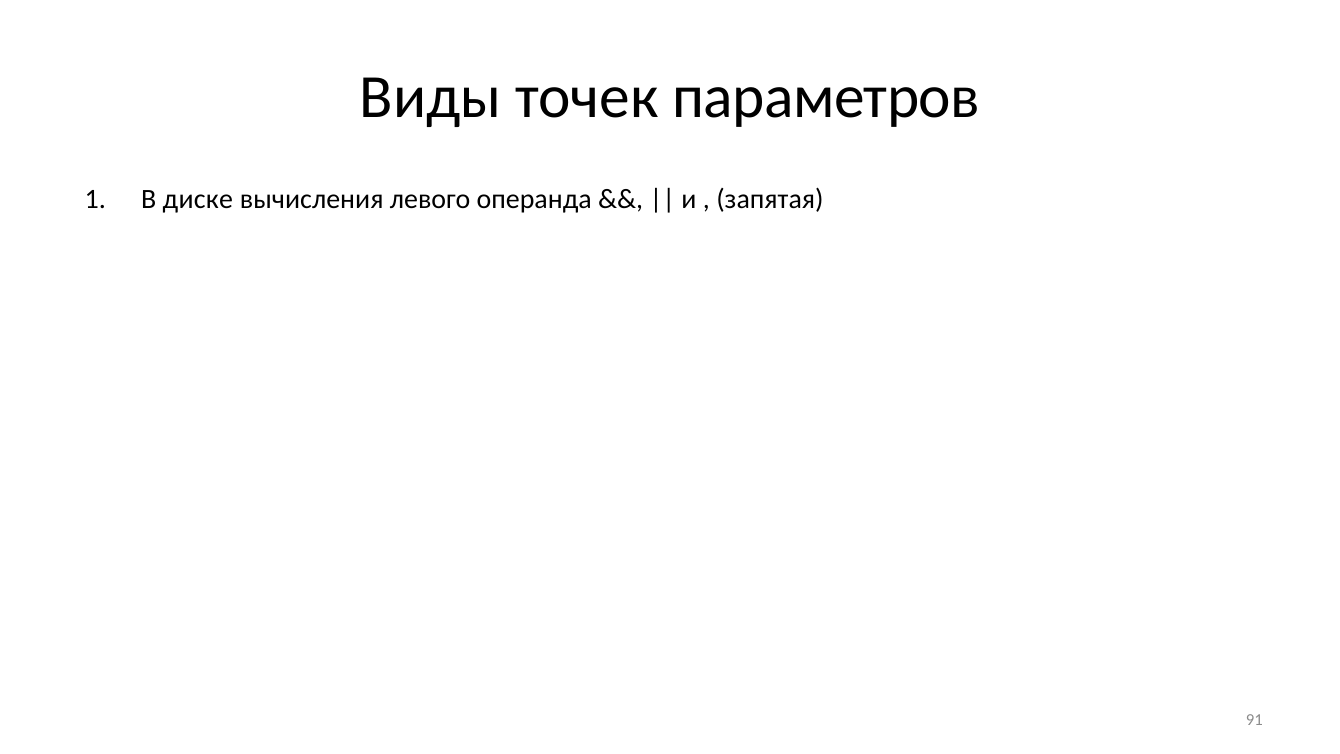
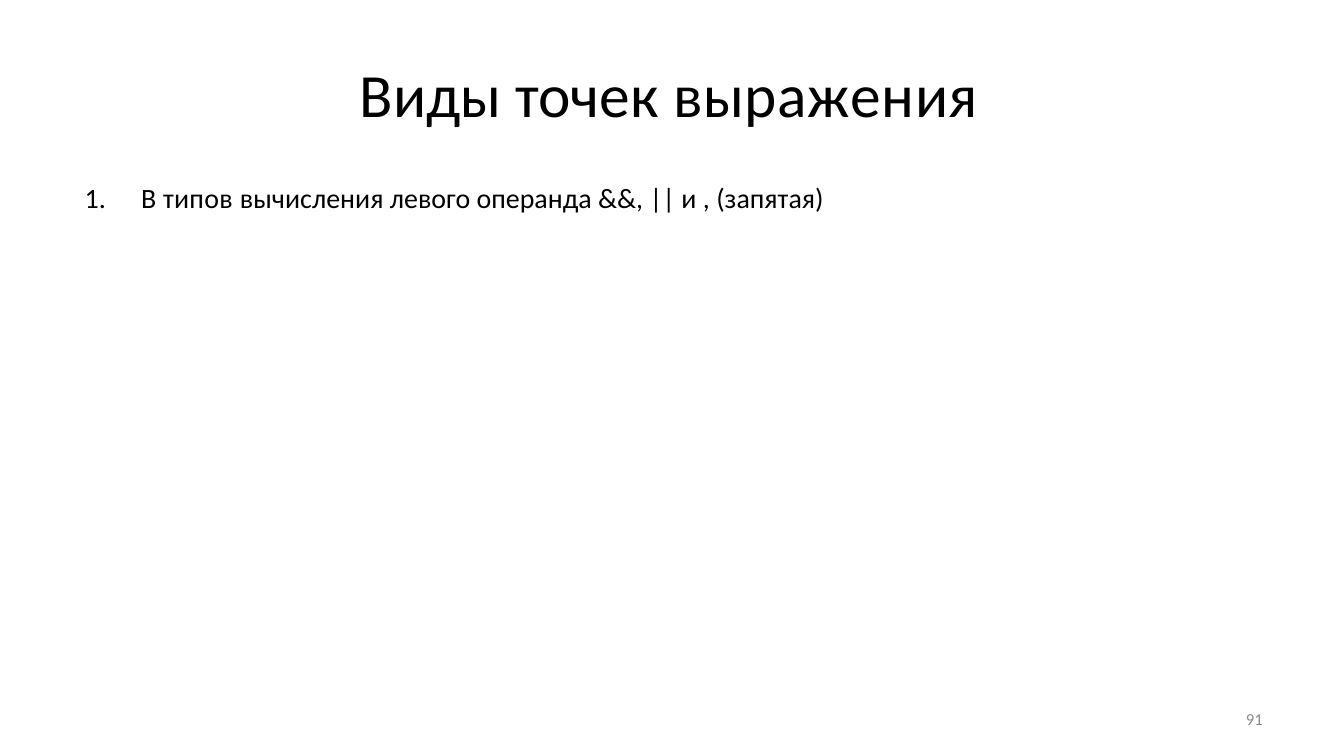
точек параметров: параметров -> выражения (826, 97)
диске: диске -> типов (198, 200)
